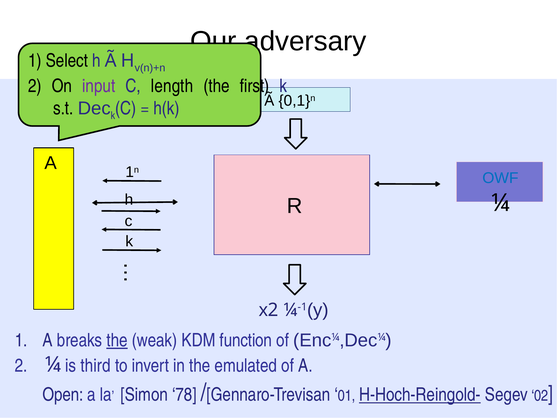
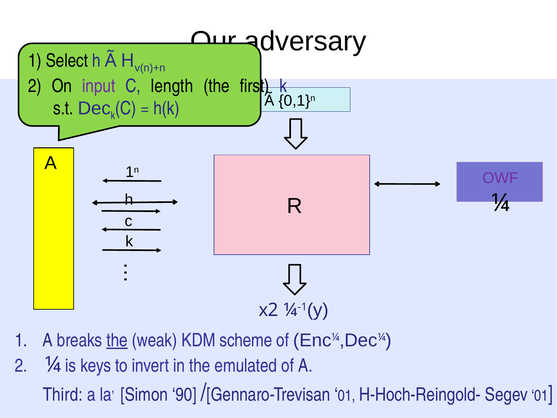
OWF colour: blue -> purple (500, 178)
function: function -> scheme (246, 340)
third: third -> keys (96, 365)
Open: Open -> Third (63, 395)
78: 78 -> 90 (184, 395)
H-Hoch-Reingold- underline: present -> none (420, 395)
Segev 02: 02 -> 01 (540, 396)
